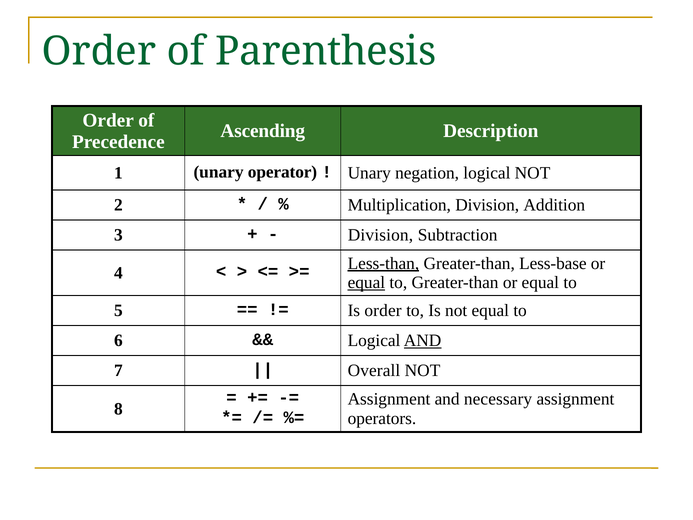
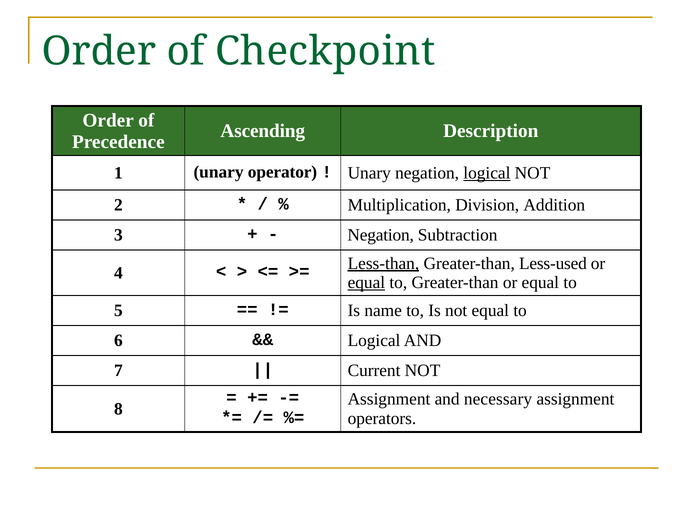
Parenthesis: Parenthesis -> Checkpoint (325, 52)
logical underline: none -> present (487, 173)
Division: Division -> Negation (381, 235)
Less-base: Less-base -> Less-used (553, 263)
Is order: order -> name (383, 310)
AND underline: present -> none (423, 340)
Overall: Overall -> Current (374, 370)
